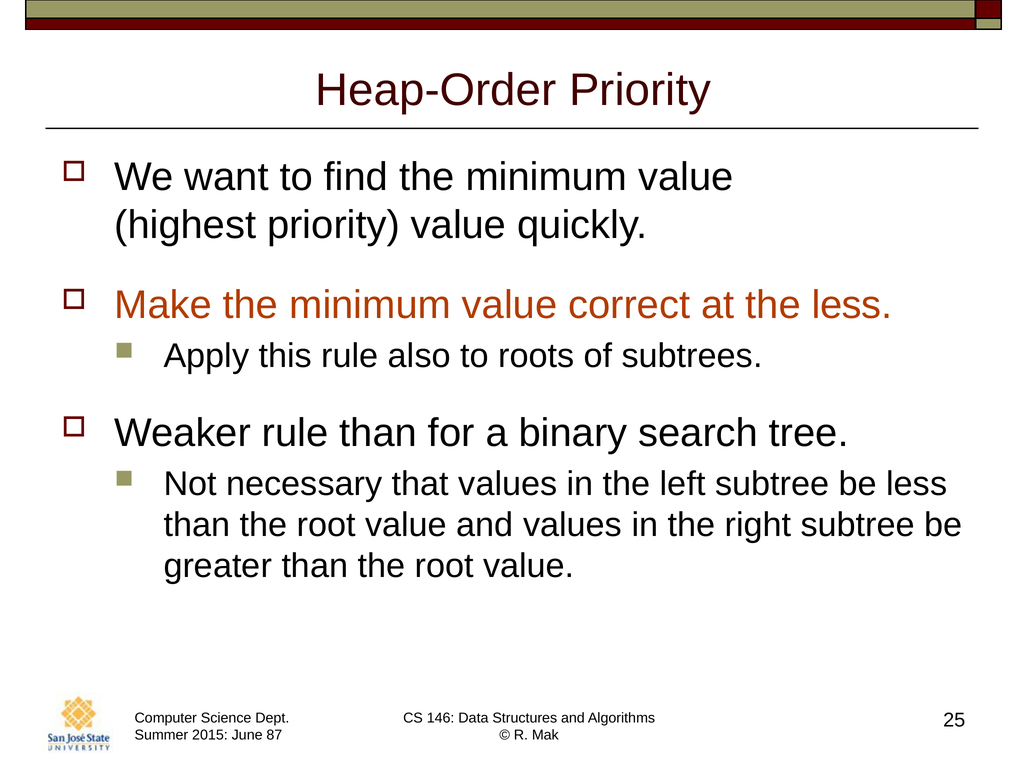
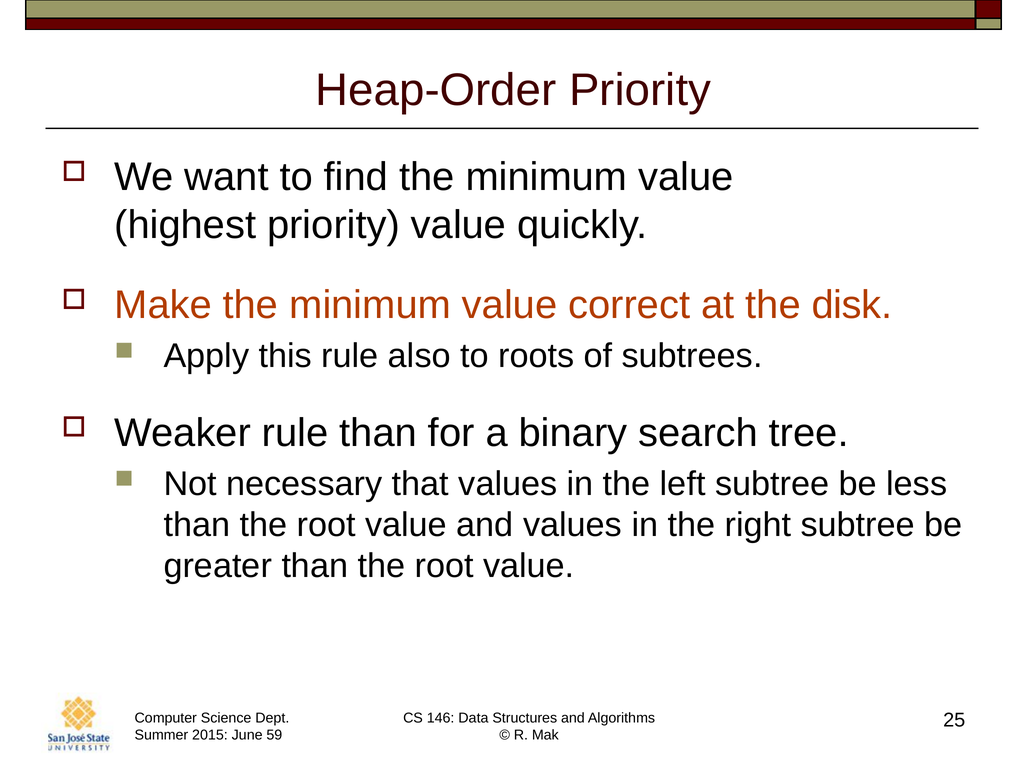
the less: less -> disk (852, 305)
87: 87 -> 59 (274, 735)
